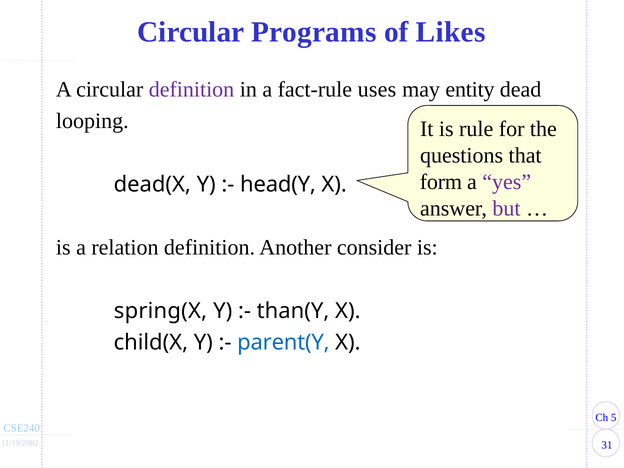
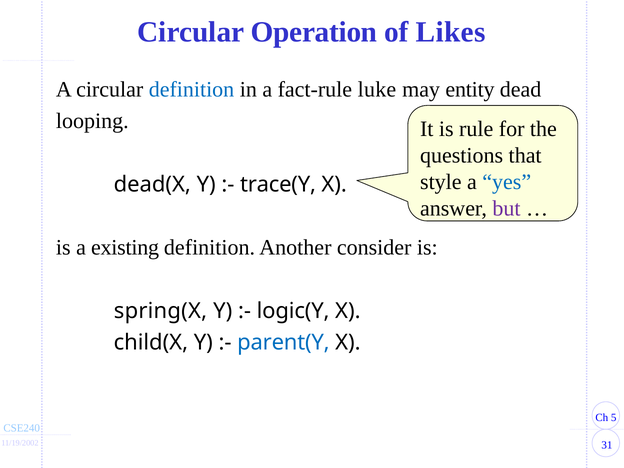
Programs: Programs -> Operation (314, 32)
definition colour: purple -> blue (192, 89)
uses: uses -> luke (377, 89)
form: form -> style (441, 182)
yes colour: purple -> blue (507, 182)
head(Y: head(Y -> trace(Y (278, 184)
relation: relation -> existing (125, 248)
than(Y: than(Y -> logic(Y (293, 311)
